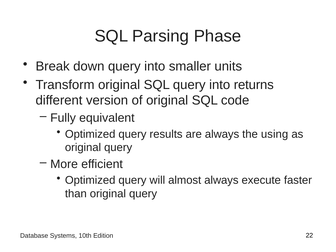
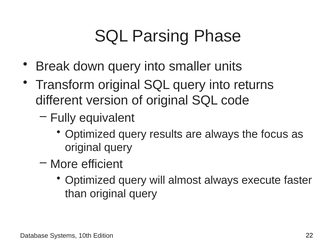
using: using -> focus (275, 134)
